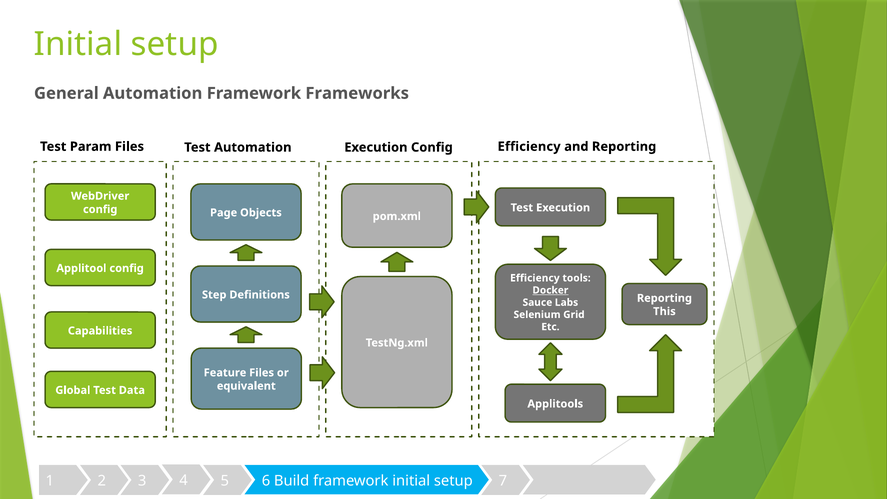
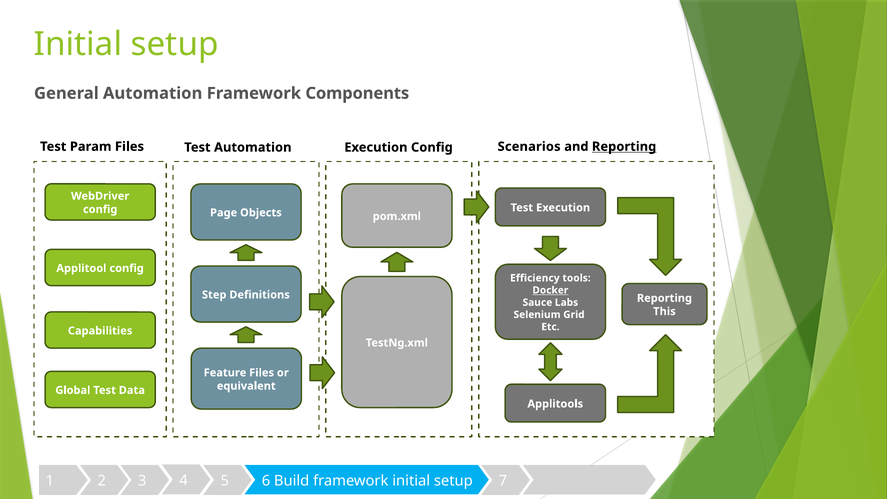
Frameworks: Frameworks -> Components (357, 93)
Config Efficiency: Efficiency -> Scenarios (529, 147)
Reporting underline: none -> present (624, 147)
